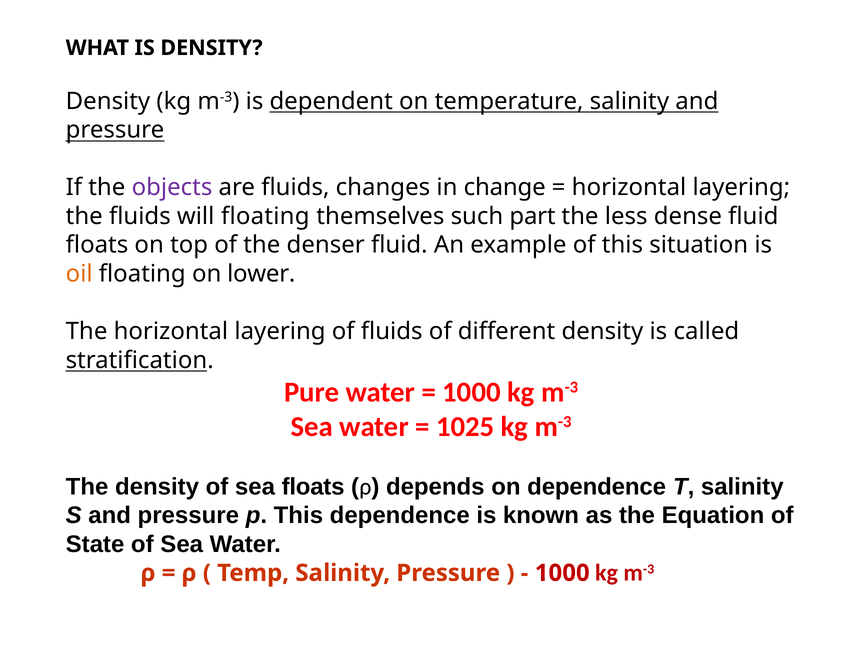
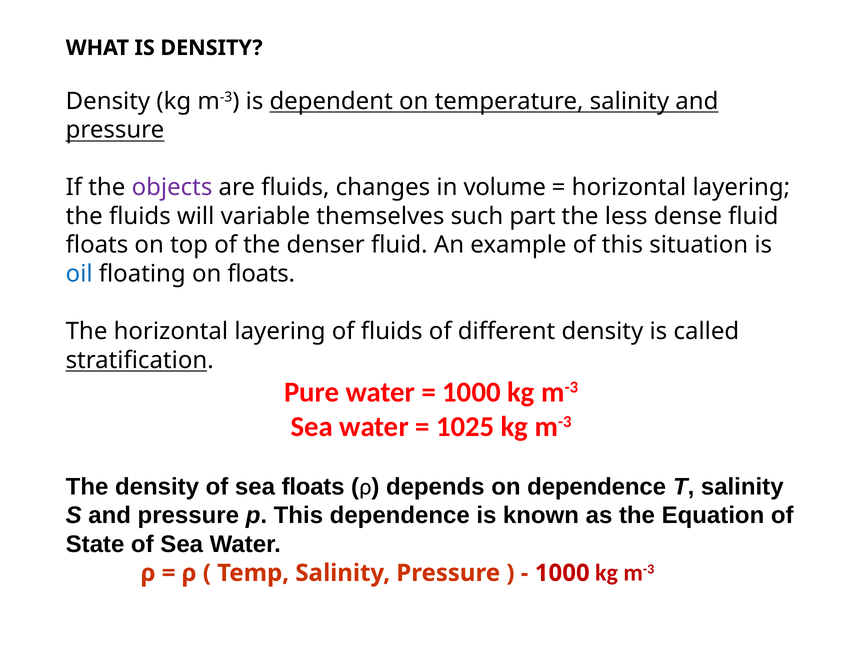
change: change -> volume (505, 188)
will floating: floating -> variable (265, 216)
oil colour: orange -> blue (79, 274)
on lower: lower -> floats (261, 274)
